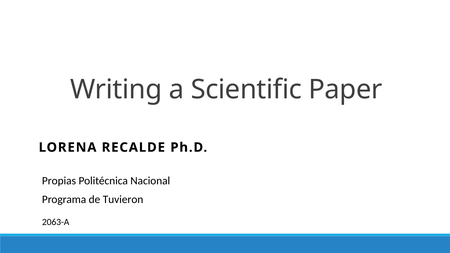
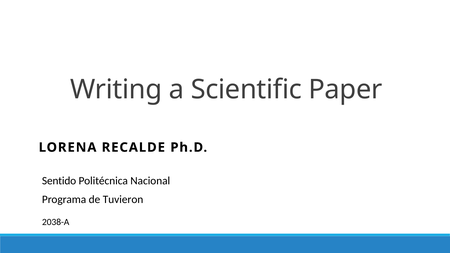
Propias: Propias -> Sentido (59, 181)
2063-A: 2063-A -> 2038-A (56, 222)
